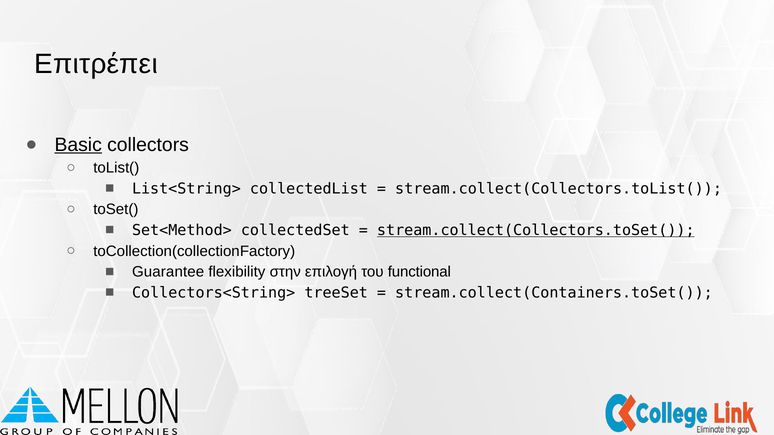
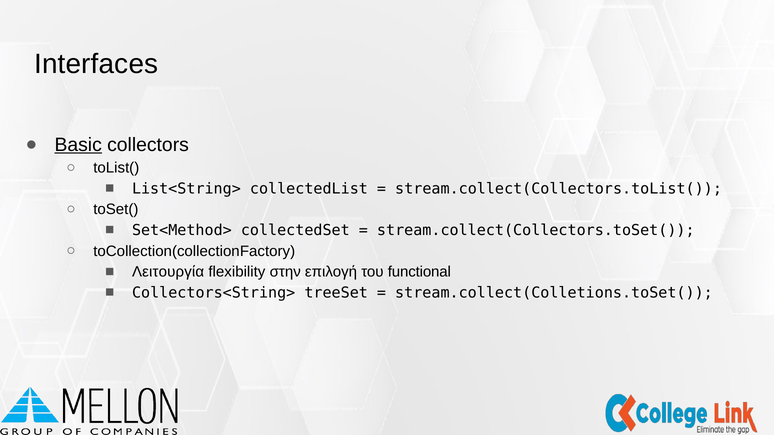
Επιτρέπει: Επιτρέπει -> Interfaces (96, 64)
stream.collect(Collectors.toSet( underline: present -> none (536, 230)
Guarantee: Guarantee -> Λειτουργία (168, 272)
stream.collect(Containers.toSet(: stream.collect(Containers.toSet( -> stream.collect(Colletions.toSet( (554, 293)
